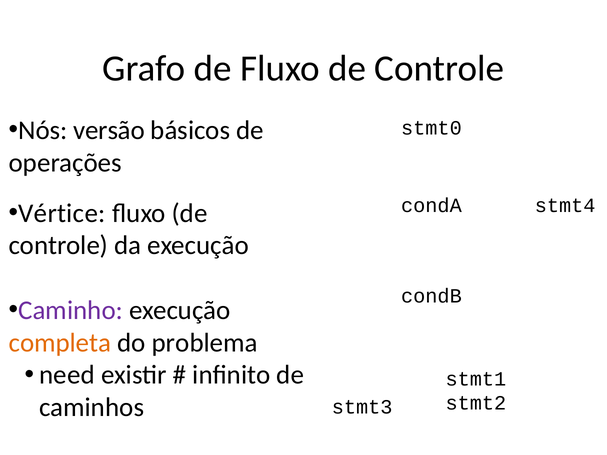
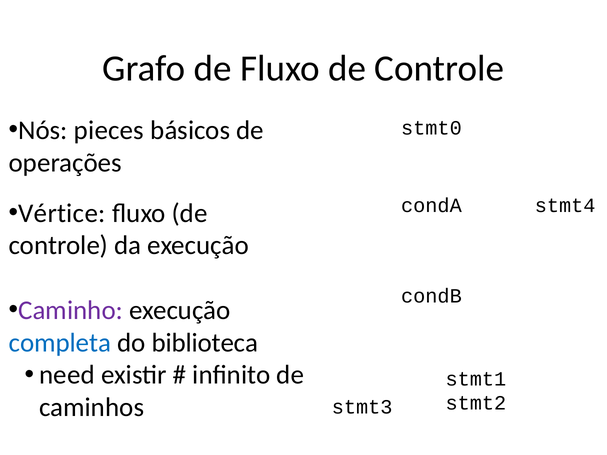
versão: versão -> pieces (109, 130)
completa colour: orange -> blue (60, 343)
problema: problema -> biblioteca (205, 343)
